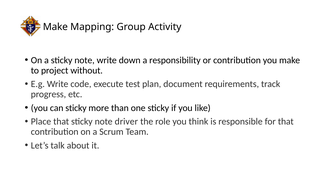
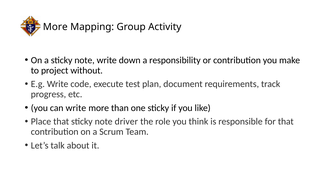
Make: Make -> More (55, 27)
can sticky: sticky -> write (76, 108)
